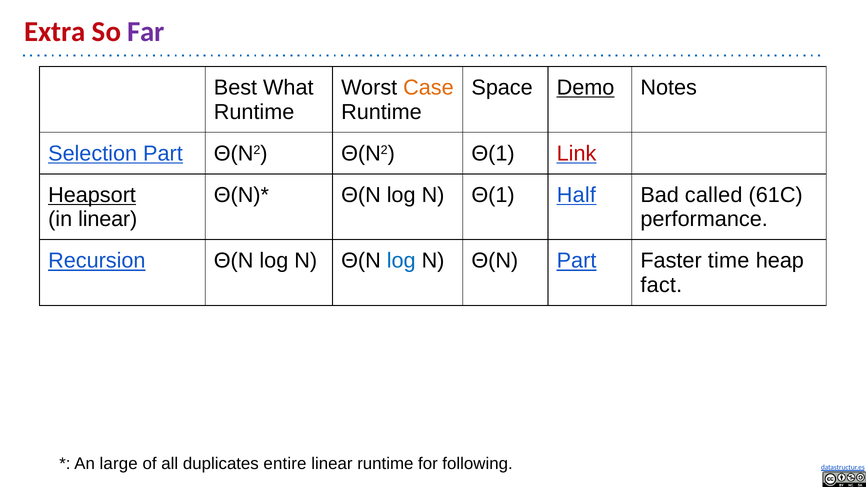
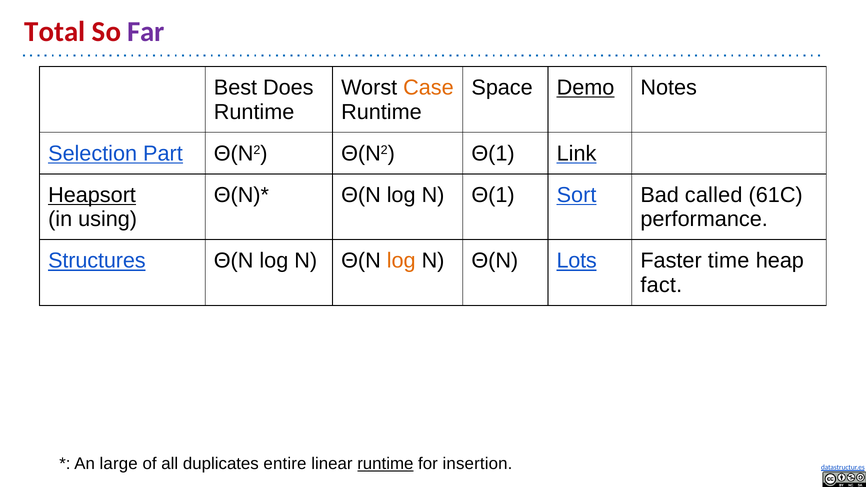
Extra: Extra -> Total (55, 32)
What: What -> Does (288, 88)
Link colour: red -> black (577, 154)
Half: Half -> Sort (577, 195)
in linear: linear -> using (108, 219)
Recursion: Recursion -> Structures (97, 261)
log colour: blue -> orange (401, 261)
Θ(N Part: Part -> Lots (577, 261)
runtime underline: none -> present (385, 464)
following: following -> insertion (477, 464)
